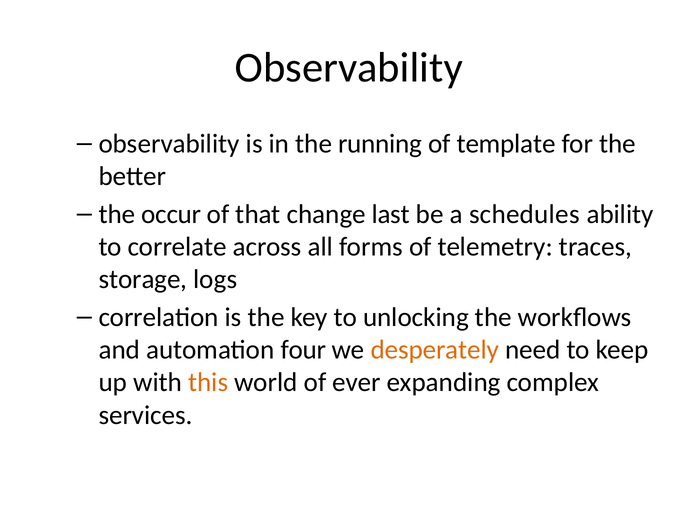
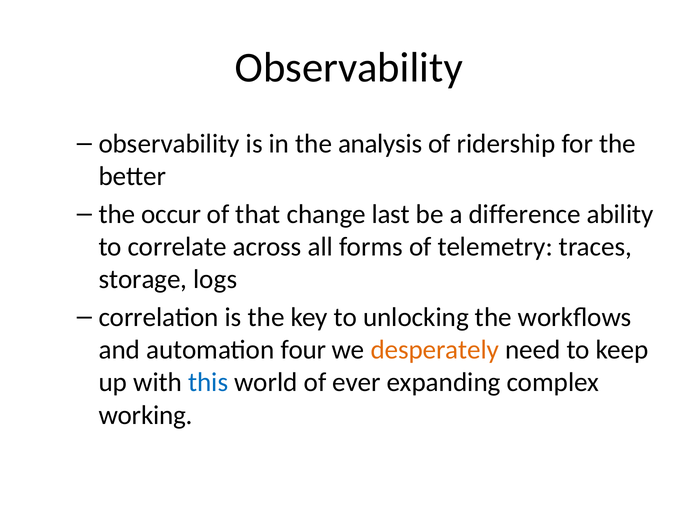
running: running -> analysis (380, 144)
template: template -> ridership (506, 144)
schedules: schedules -> difference (525, 214)
this colour: orange -> blue (208, 383)
services: services -> working (146, 415)
